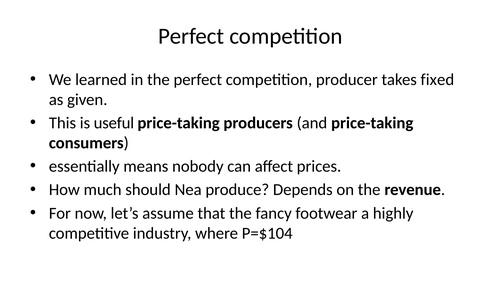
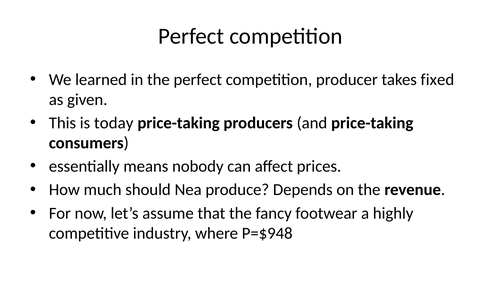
useful: useful -> today (114, 123)
P=$104: P=$104 -> P=$948 (267, 233)
